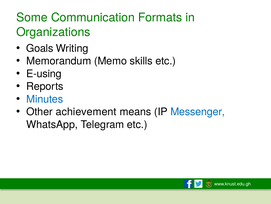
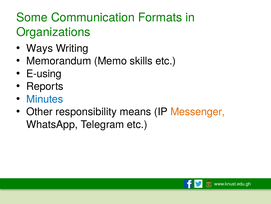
Goals: Goals -> Ways (40, 48)
achievement: achievement -> responsibility (86, 111)
Messenger colour: blue -> orange (198, 111)
